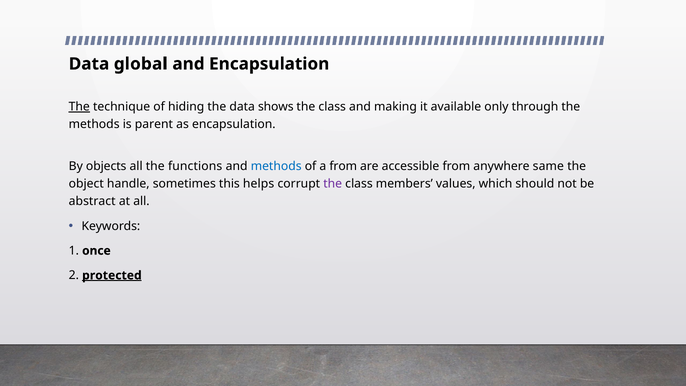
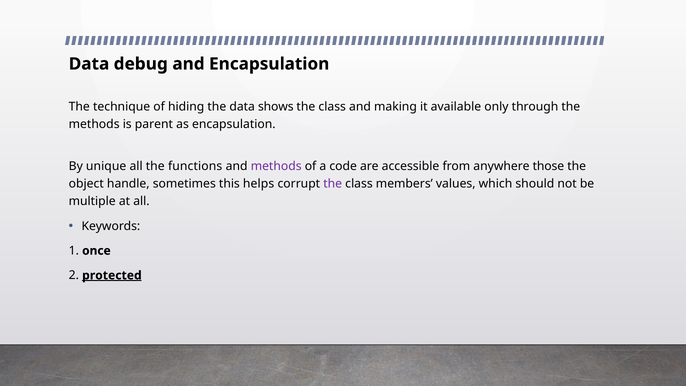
global: global -> debug (141, 64)
The underline: present -> none (79, 107)
objects: objects -> unique (106, 166)
methods colour: blue -> purple (276, 166)
a from: from -> code (343, 166)
same: same -> those (548, 166)
abstract: abstract -> multiple (92, 201)
